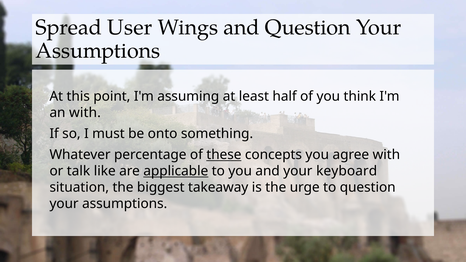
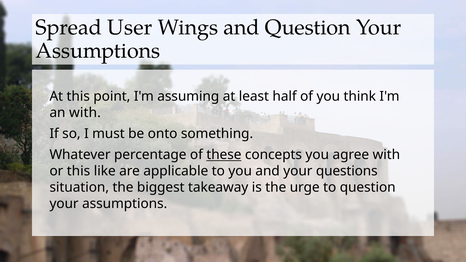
or talk: talk -> this (79, 171)
applicable underline: present -> none (176, 171)
keyboard: keyboard -> questions (347, 171)
